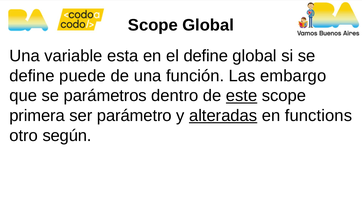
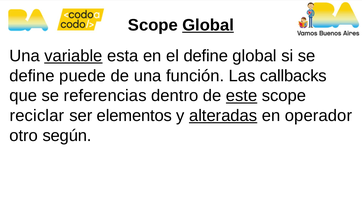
Global underline: none -> present (208, 25)
variable underline: none -> present (73, 56)
embargo: embargo -> callbacks (293, 76)
parámetros: parámetros -> referencias (105, 96)
primera: primera -> reciclar (37, 115)
parámetro: parámetro -> elementos (134, 115)
functions: functions -> operador (318, 115)
